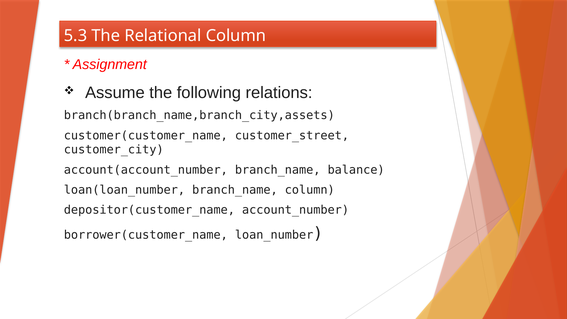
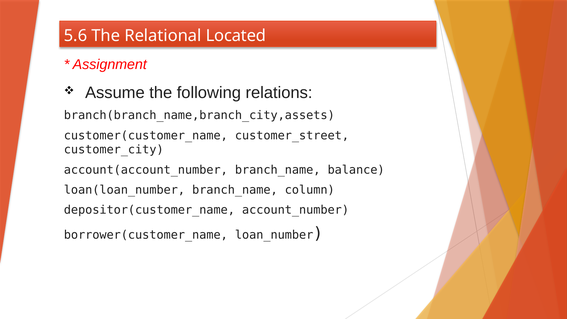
5.3: 5.3 -> 5.6 (76, 36)
Relational Column: Column -> Located (236, 36)
